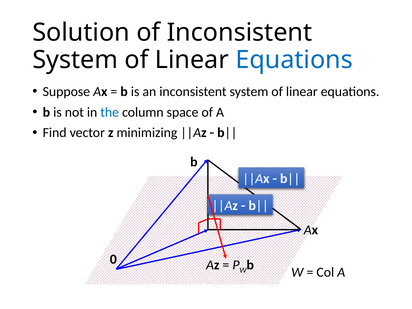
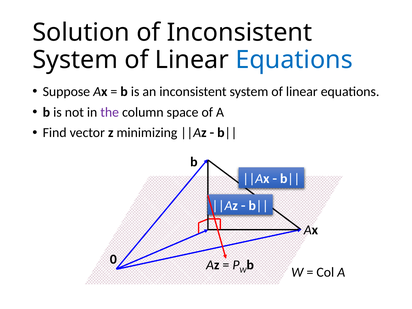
the colour: blue -> purple (110, 112)
